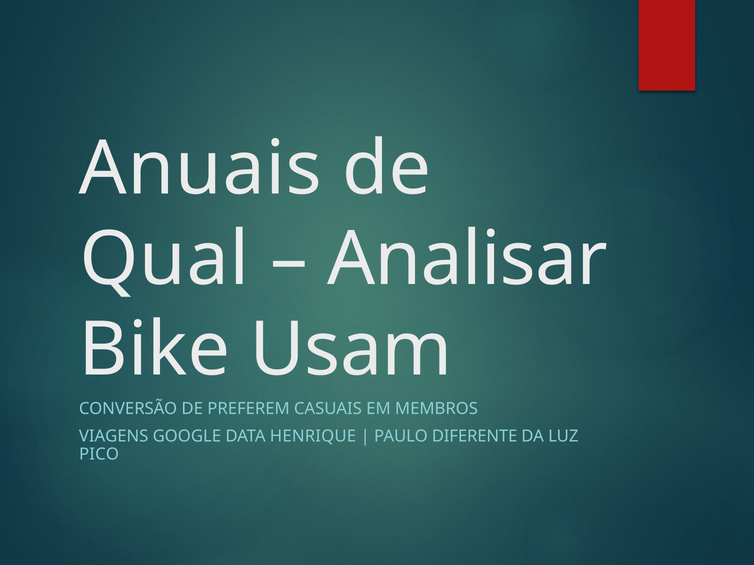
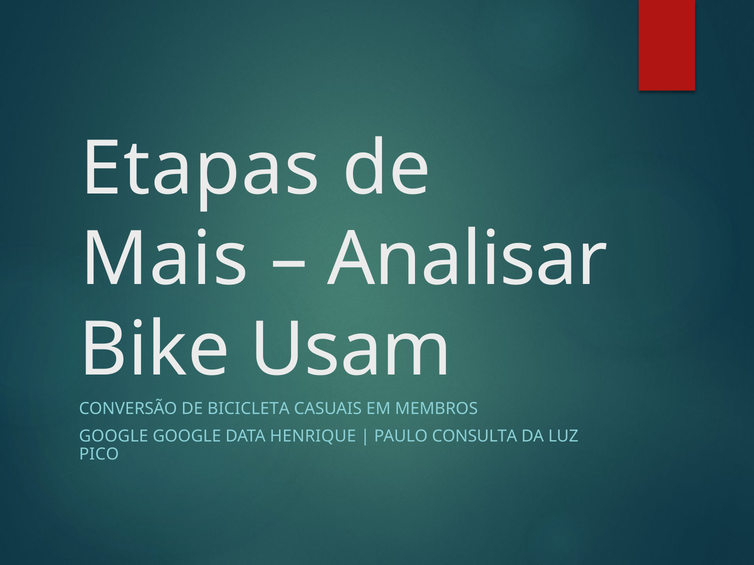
Anuais: Anuais -> Etapas (200, 169)
Qual: Qual -> Mais (164, 260)
PREFEREM: PREFEREM -> BICICLETA (248, 409)
VIAGENS: VIAGENS -> GOOGLE (114, 436)
DIFERENTE: DIFERENTE -> CONSULTA (475, 436)
